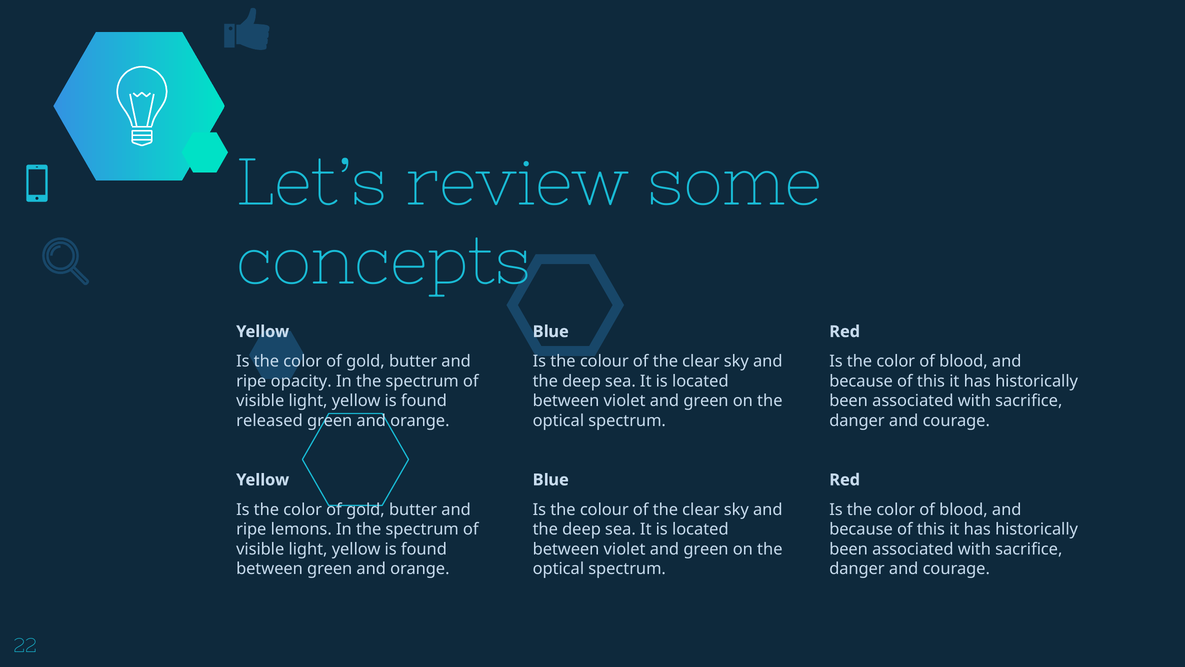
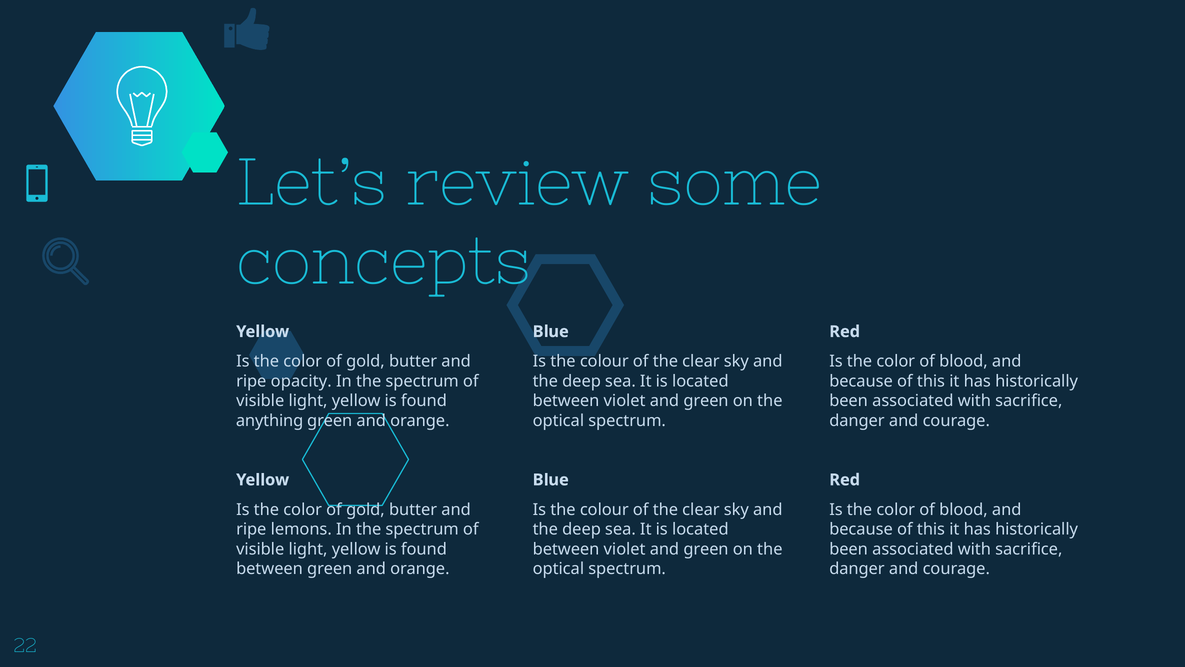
released: released -> anything (270, 420)
